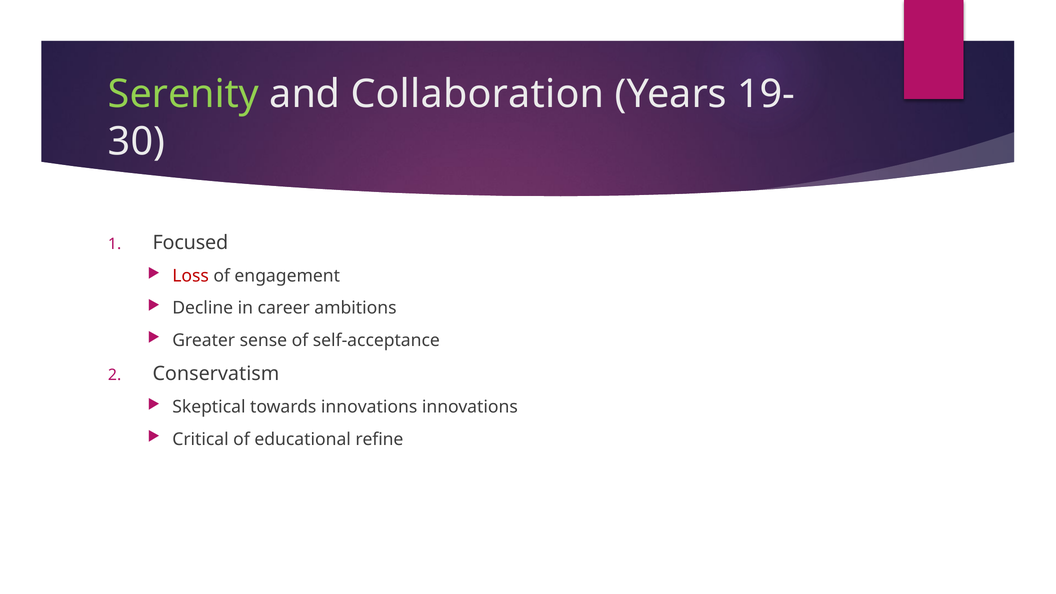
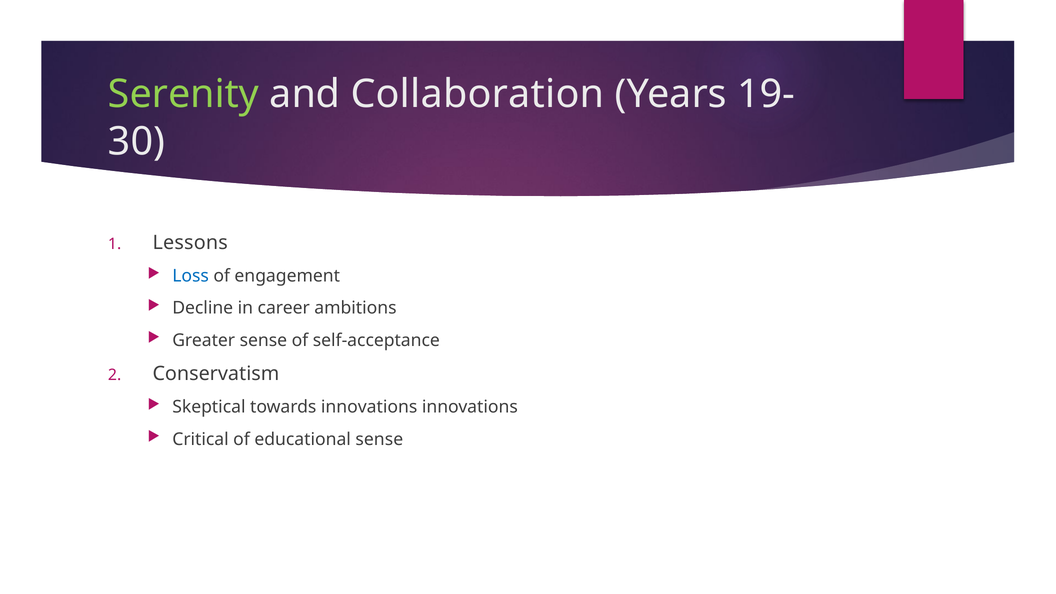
Focused: Focused -> Lessons (190, 243)
Loss colour: red -> blue (191, 276)
educational refine: refine -> sense (379, 439)
